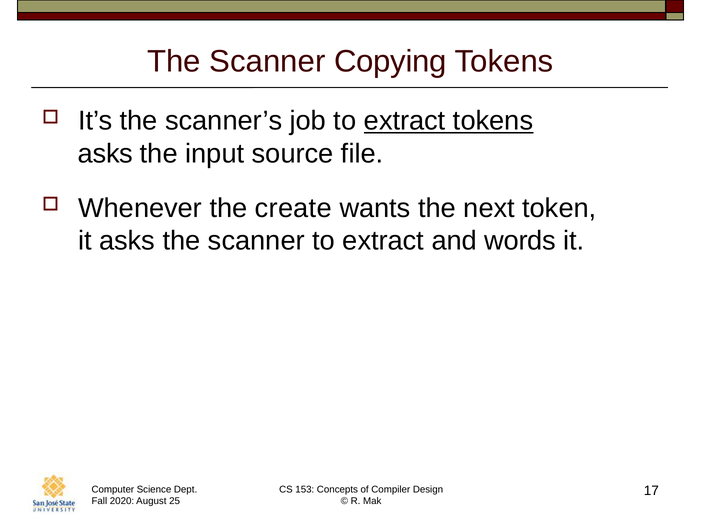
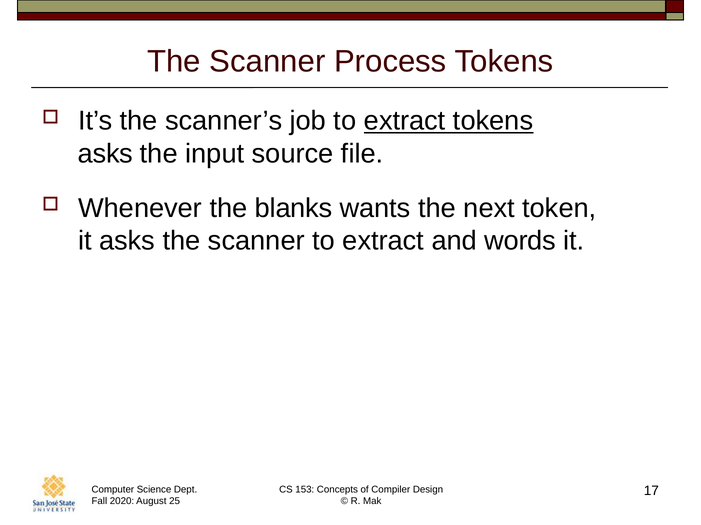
Copying: Copying -> Process (390, 62)
create: create -> blanks (294, 208)
